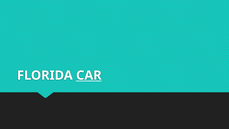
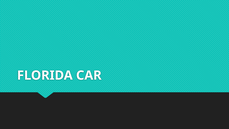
CAR underline: present -> none (89, 75)
